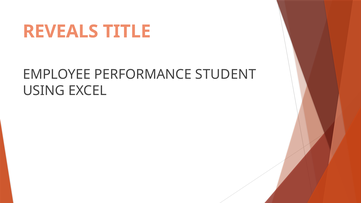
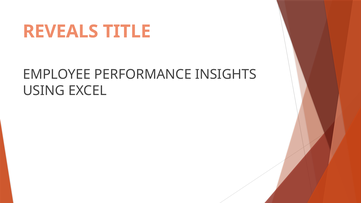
STUDENT: STUDENT -> INSIGHTS (226, 74)
